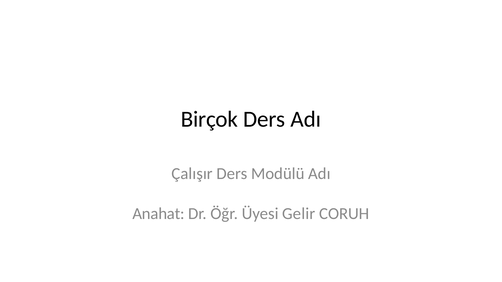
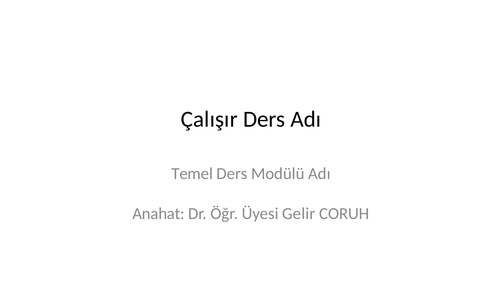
Birçok: Birçok -> Çalışır (209, 120)
Çalışır: Çalışır -> Temel (192, 174)
